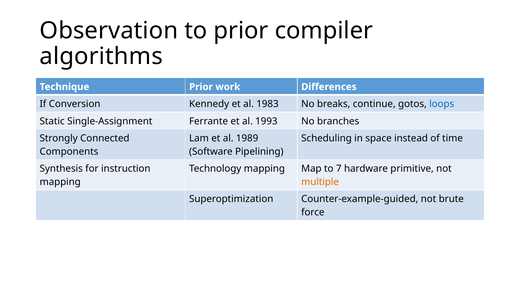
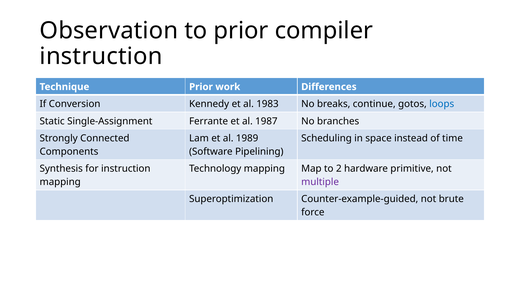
algorithms: algorithms -> instruction (101, 57)
1993: 1993 -> 1987 (266, 121)
7: 7 -> 2 (339, 169)
multiple colour: orange -> purple (320, 182)
